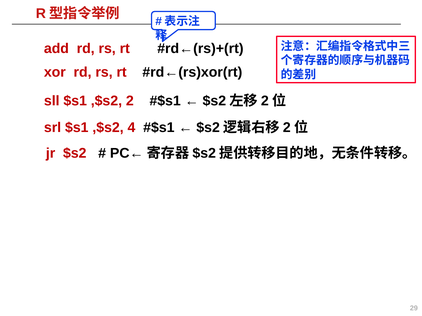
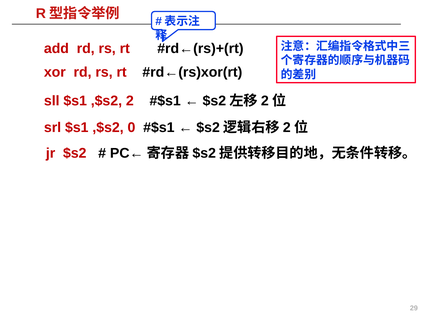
4: 4 -> 0 (131, 128)
